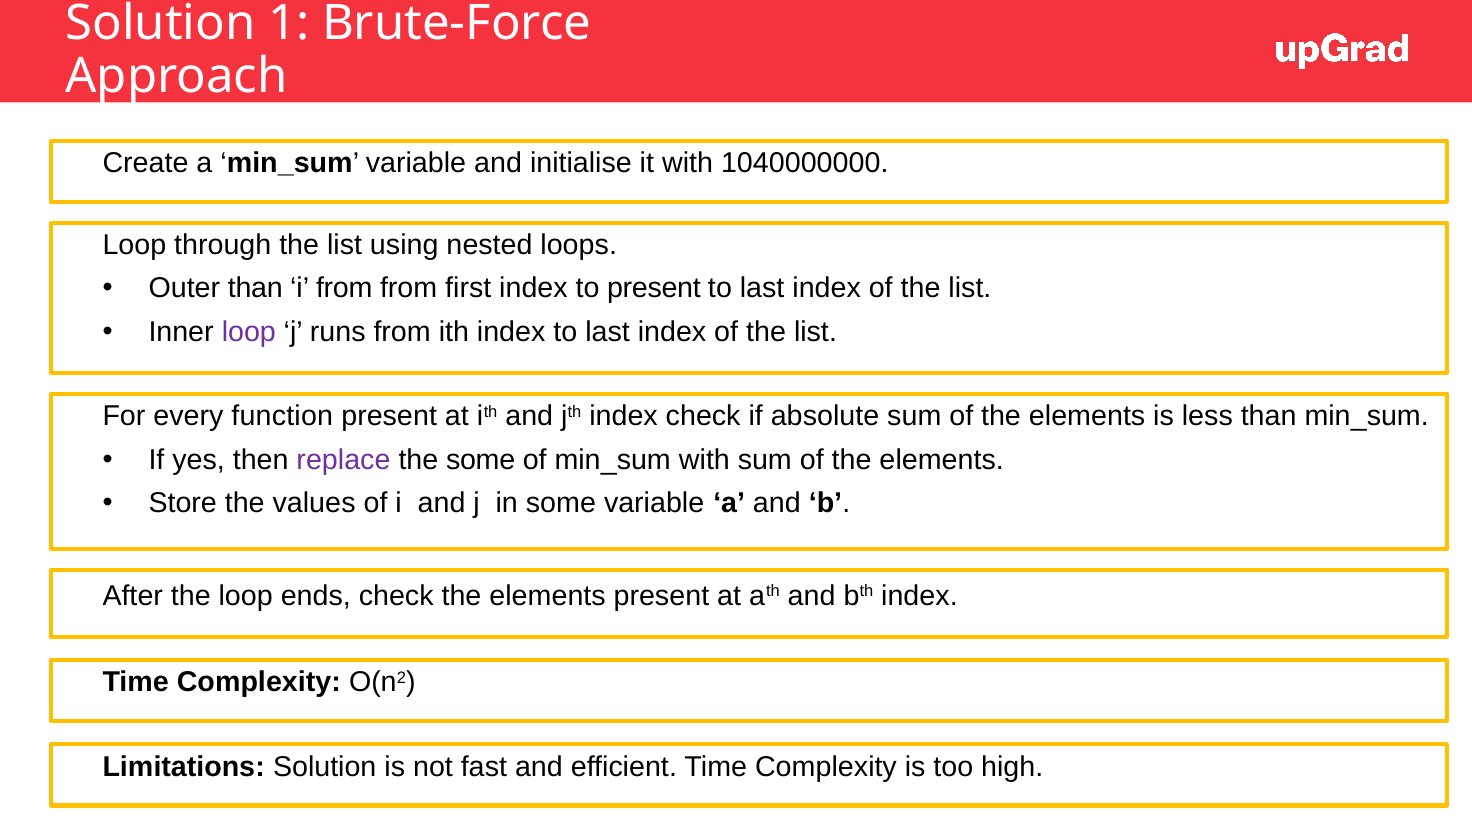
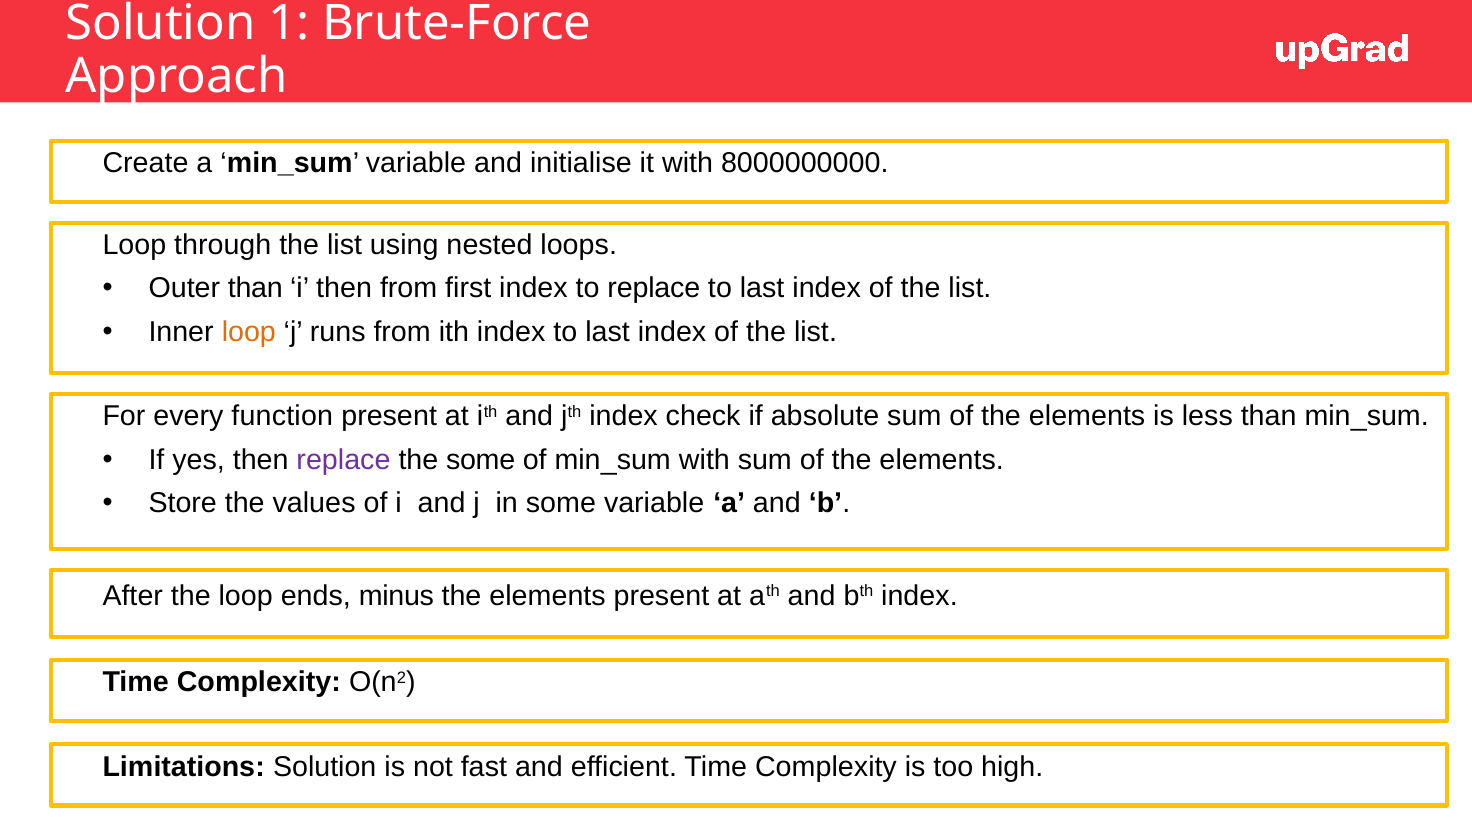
1040000000: 1040000000 -> 8000000000 (805, 163)
i from: from -> then (344, 289)
to present: present -> replace (654, 289)
loop colour: purple -> orange (249, 332)
ends check: check -> minus (396, 596)
